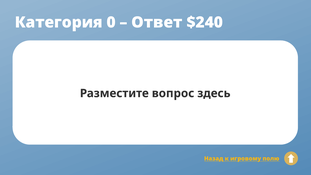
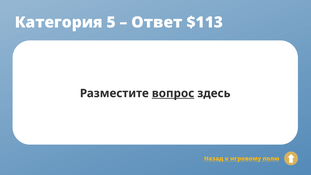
0: 0 -> 5 (111, 23)
$240: $240 -> $113 (205, 23)
вопрос underline: none -> present (173, 93)
